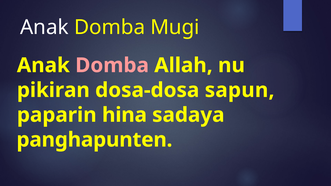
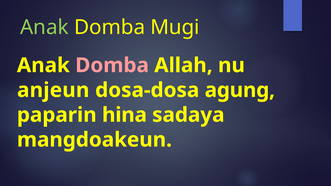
Anak colour: white -> light green (44, 27)
pikiran: pikiran -> anjeun (53, 90)
sapun: sapun -> agung (240, 90)
panghapunten: panghapunten -> mangdoakeun (94, 140)
